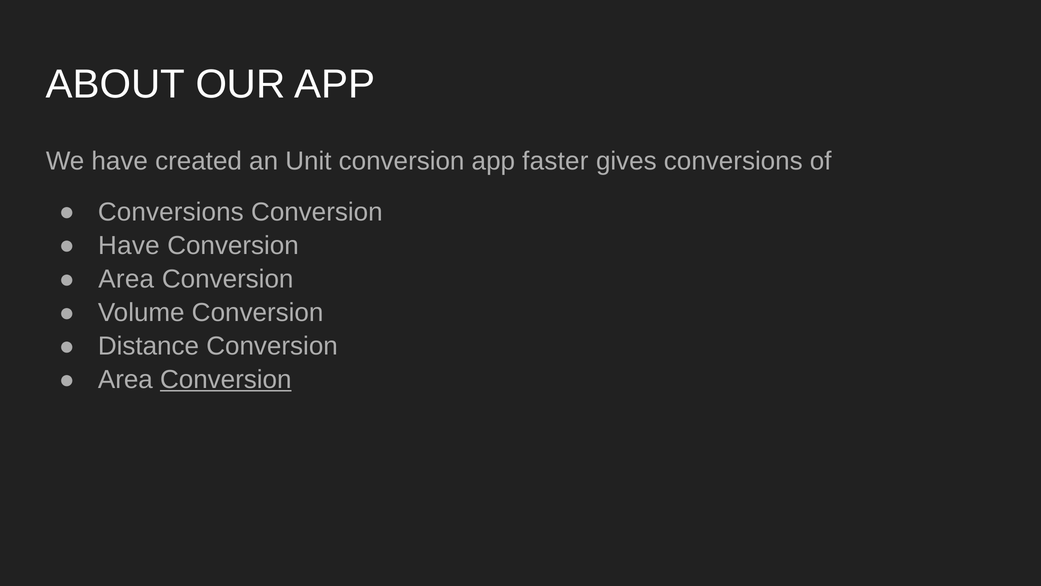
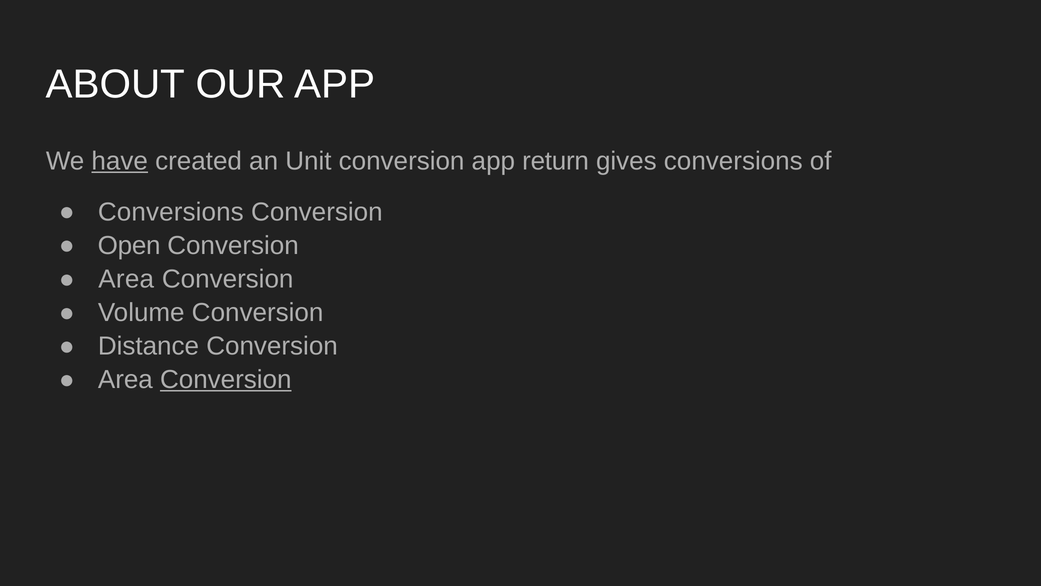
have underline: none -> present (120, 161)
faster: faster -> return (556, 161)
Have: Have -> Open (129, 245)
